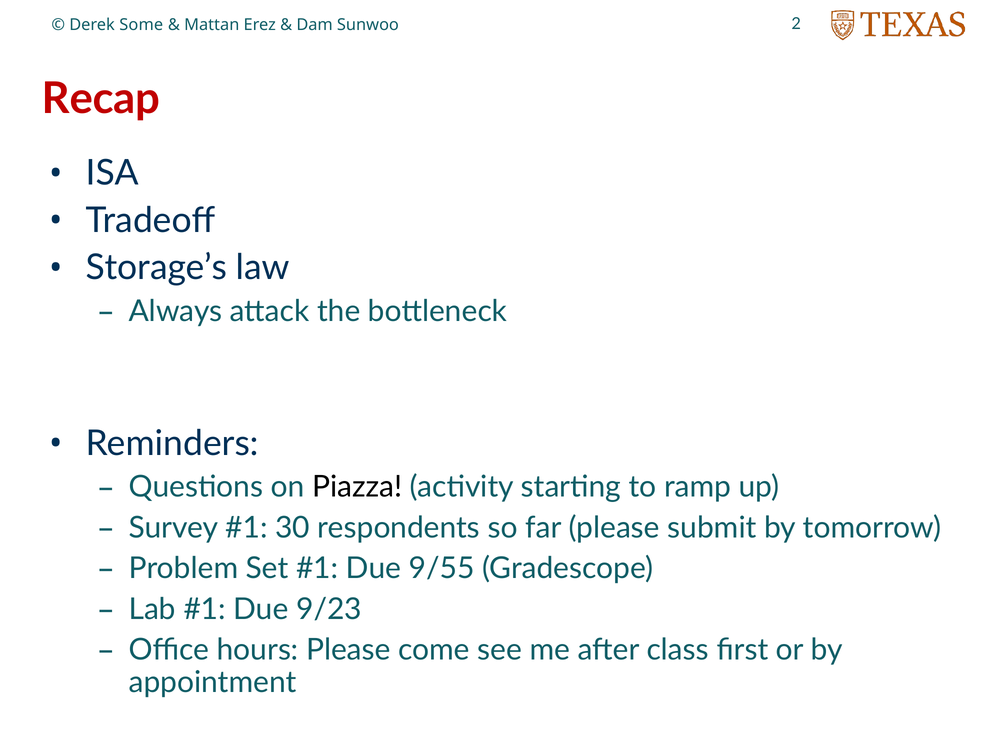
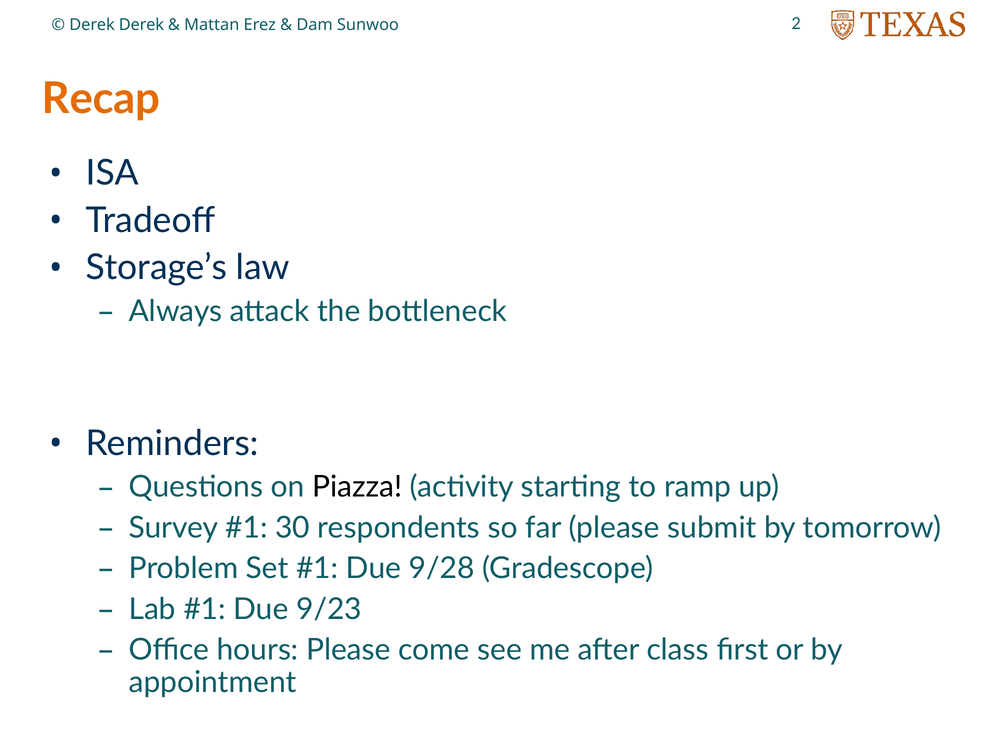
Derek Some: Some -> Derek (141, 25)
Recap colour: red -> orange (101, 99)
9/55: 9/55 -> 9/28 (442, 568)
